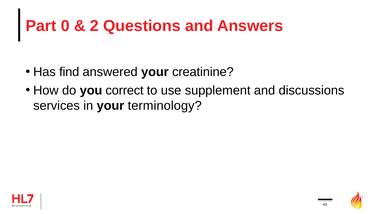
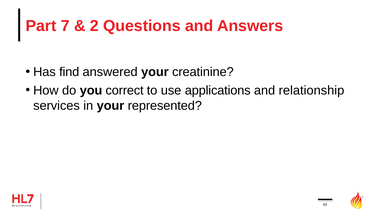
0: 0 -> 7 (65, 26)
supplement: supplement -> applications (218, 91)
discussions: discussions -> relationship (311, 91)
terminology: terminology -> represented (165, 106)
